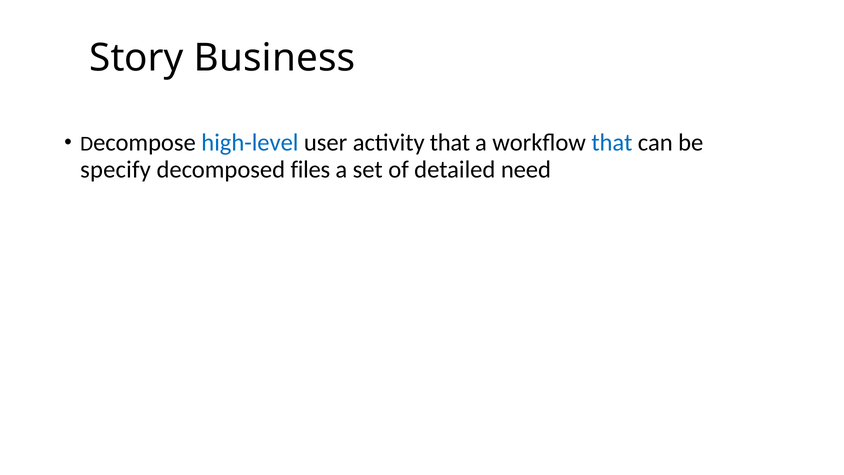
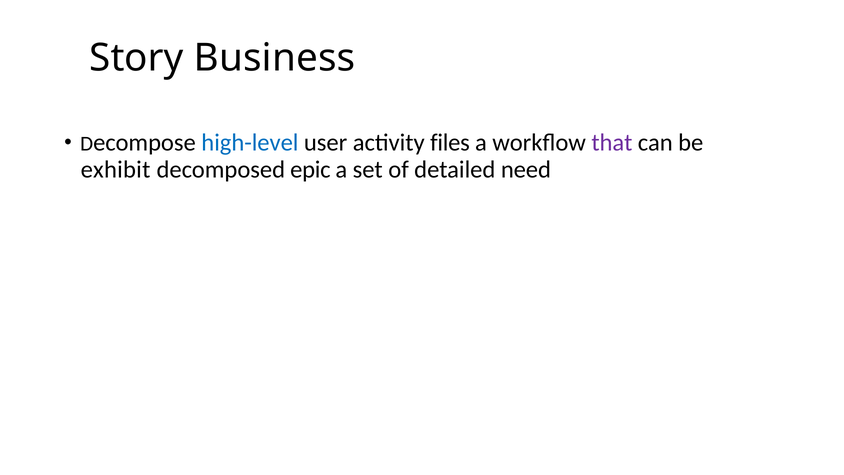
activity that: that -> files (450, 143)
that colour: blue -> purple (612, 143)
specify: specify -> exhibit (115, 169)
files: files -> epic (310, 169)
